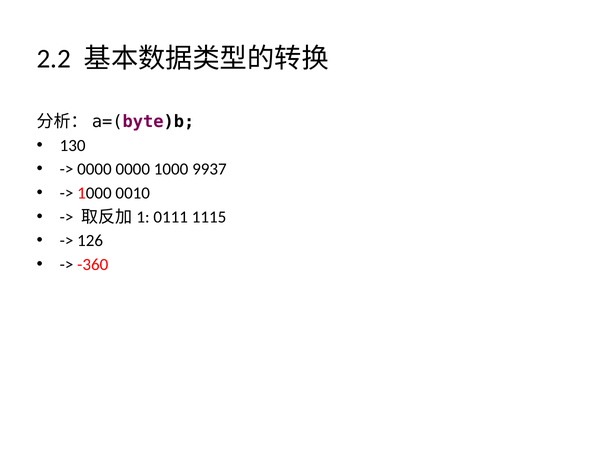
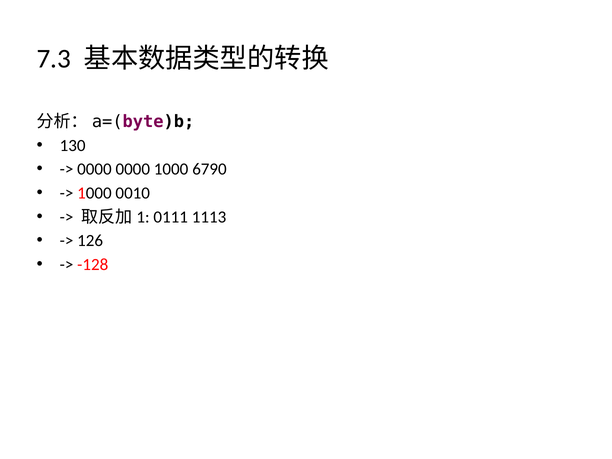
2.2: 2.2 -> 7.3 (54, 59)
9937: 9937 -> 6790 (209, 169)
1115: 1115 -> 1113 (209, 217)
-360: -360 -> -128 (93, 265)
